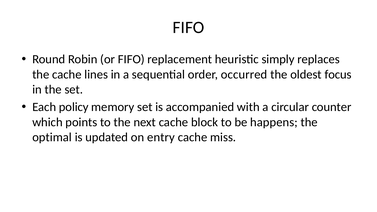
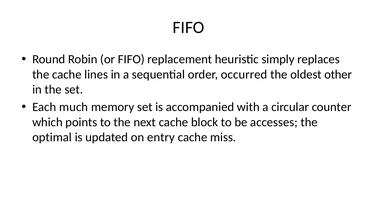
focus: focus -> other (338, 74)
policy: policy -> much (74, 107)
happens: happens -> accesses (274, 122)
